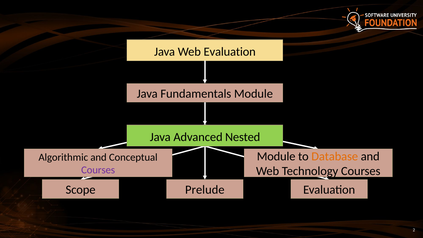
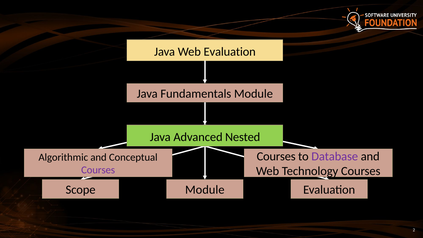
Module: Module -> Courses (276, 156)
Database colour: orange -> purple (335, 156)
Prelude: Prelude -> Module (205, 190)
